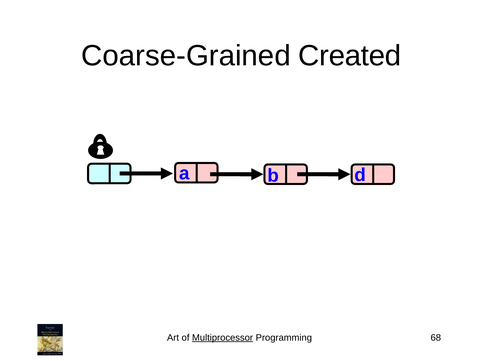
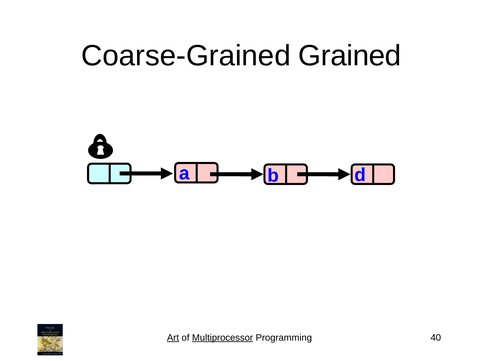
Created: Created -> Grained (350, 56)
Art underline: none -> present (173, 338)
68: 68 -> 40 (436, 338)
